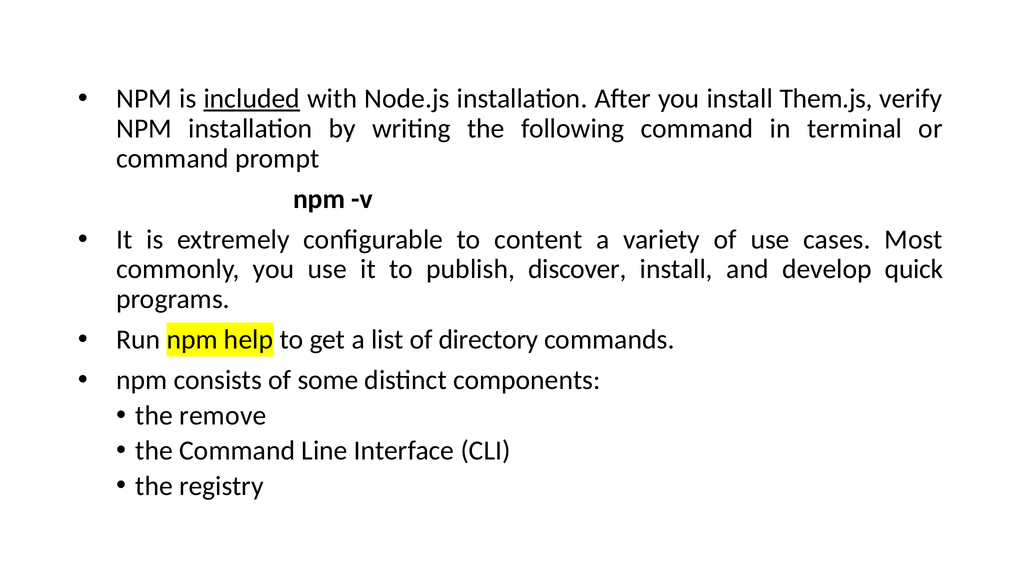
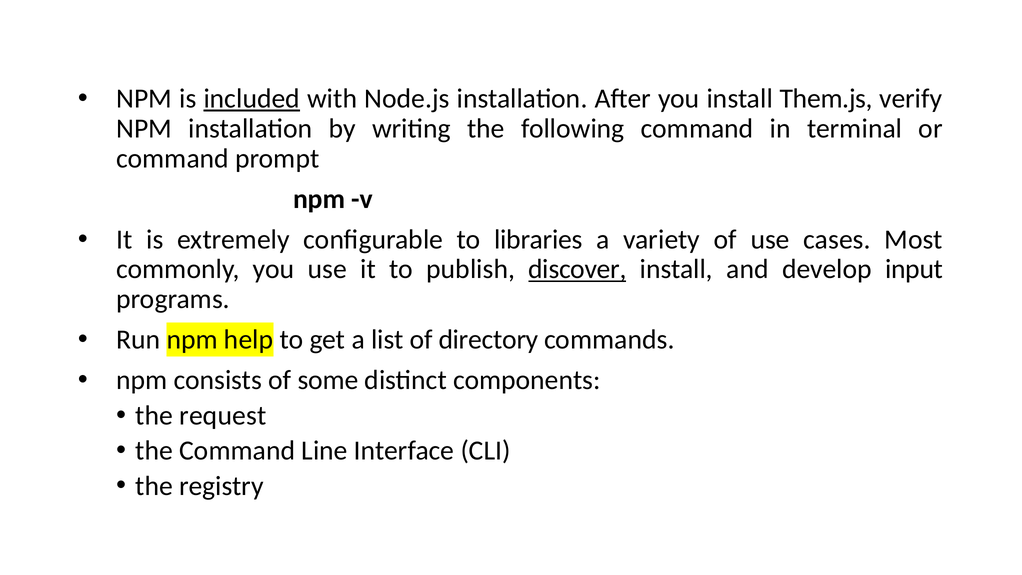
content: content -> libraries (538, 239)
discover underline: none -> present (577, 269)
quick: quick -> input (914, 269)
remove: remove -> request (223, 415)
